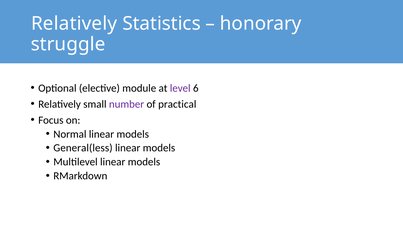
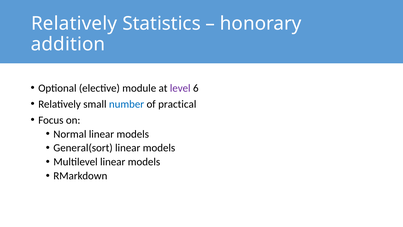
struggle: struggle -> addition (68, 44)
number colour: purple -> blue (127, 104)
General(less: General(less -> General(sort (83, 148)
